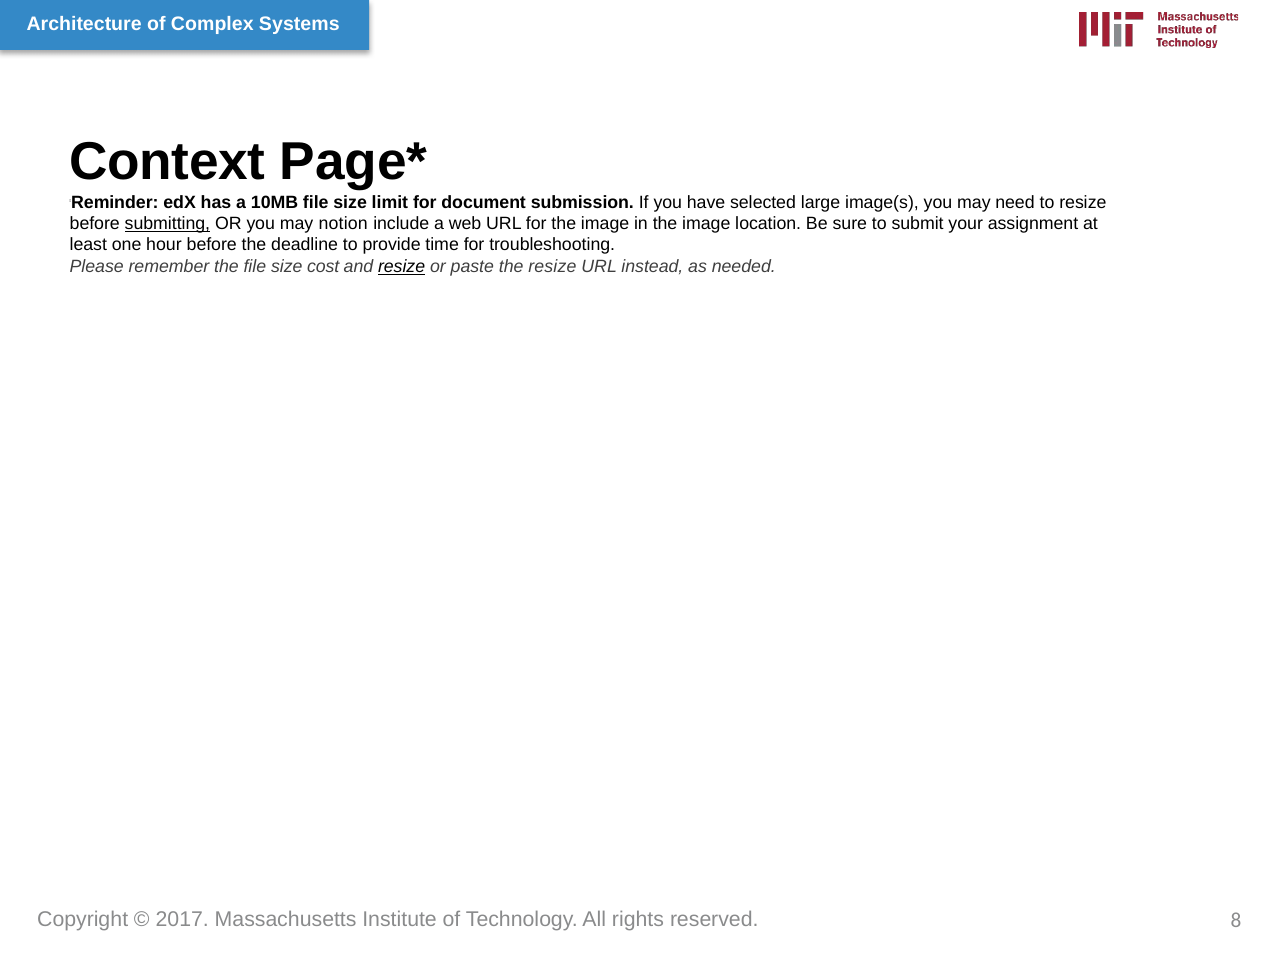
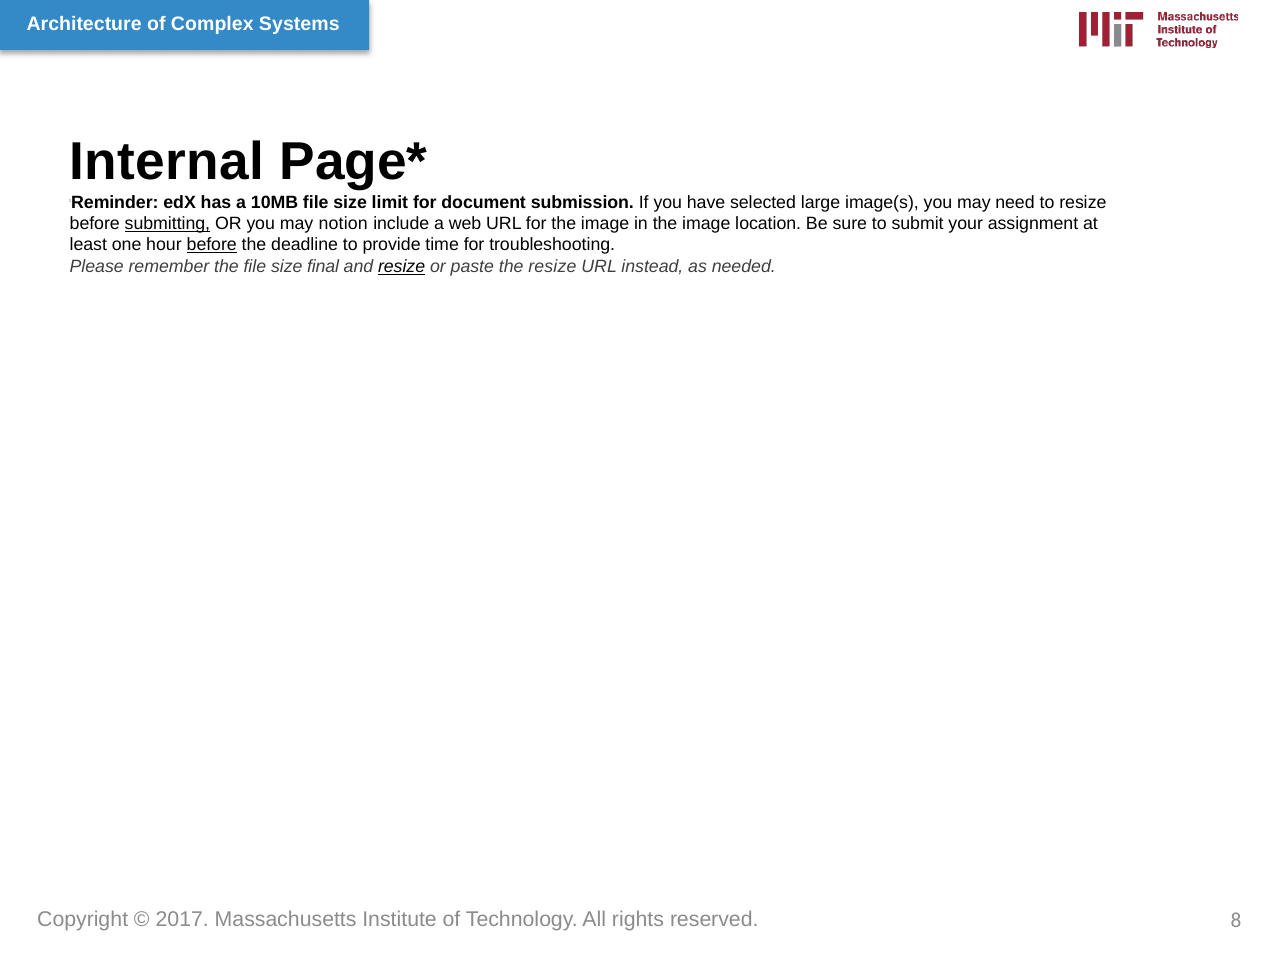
Context: Context -> Internal (167, 162)
before underline: none -> present (212, 245)
cost: cost -> final (323, 266)
